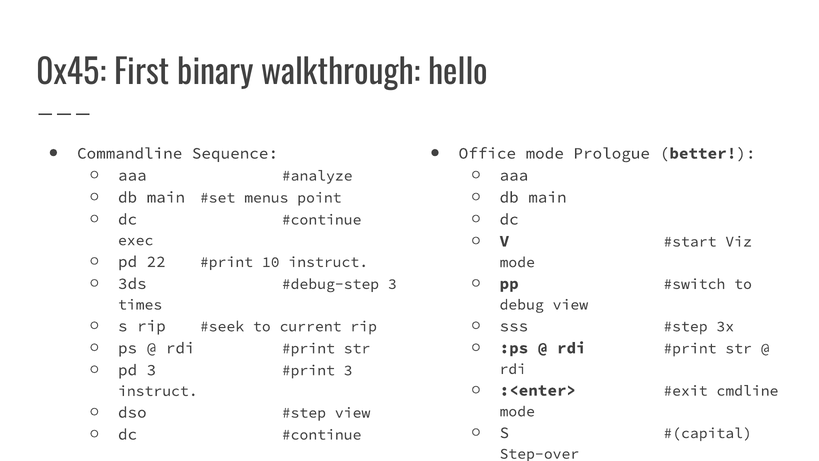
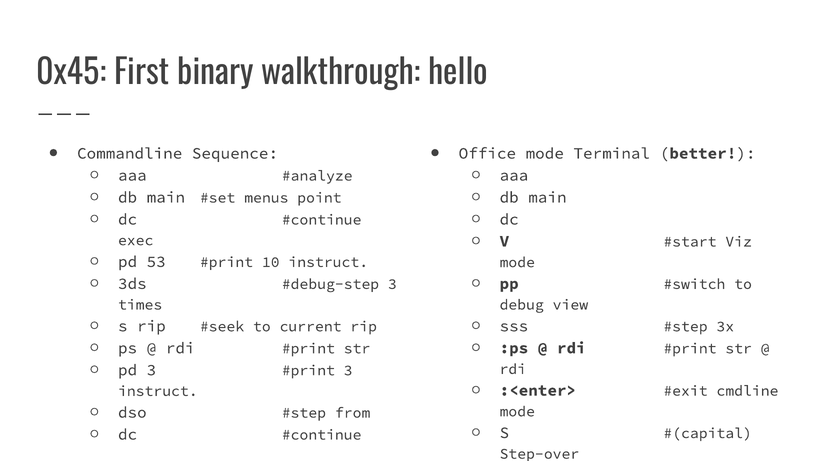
Prologue: Prologue -> Terminal (612, 153)
22: 22 -> 53 (156, 261)
view: view -> from (353, 412)
